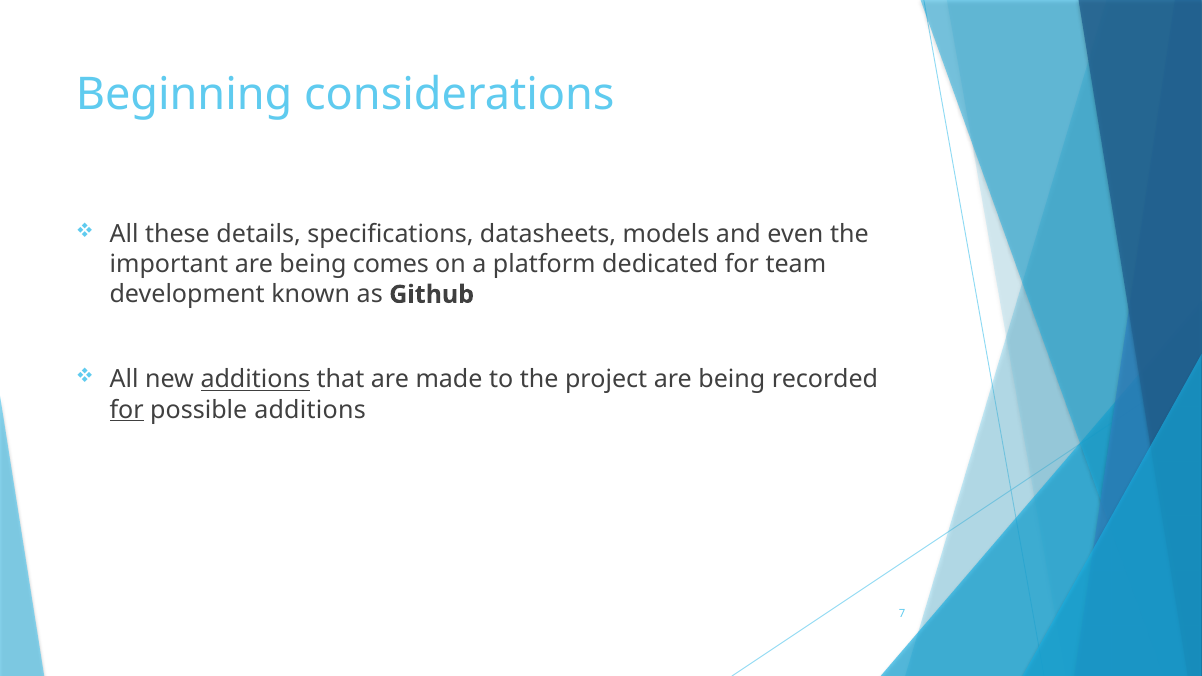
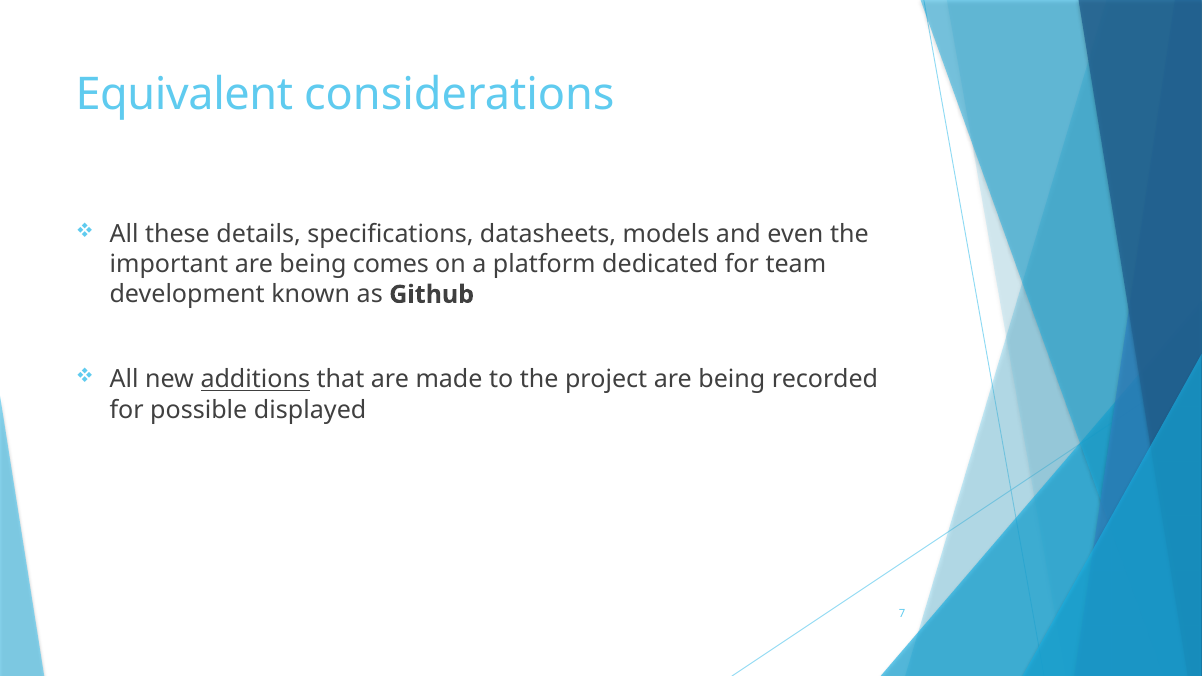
Beginning: Beginning -> Equivalent (184, 95)
for underline: present -> none (127, 410)
possible additions: additions -> displayed (310, 410)
